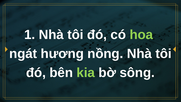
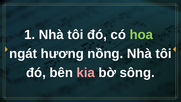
kia colour: light green -> pink (86, 73)
